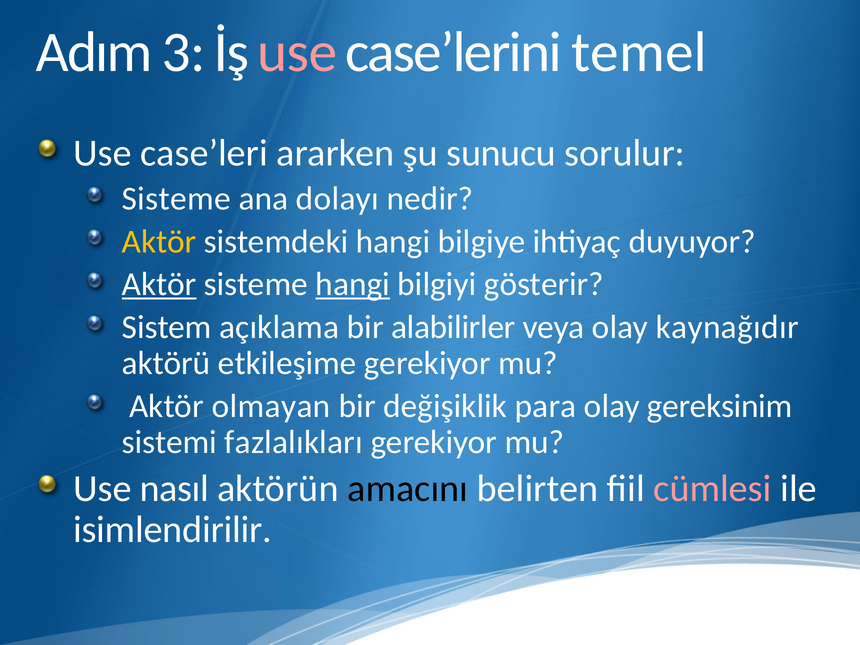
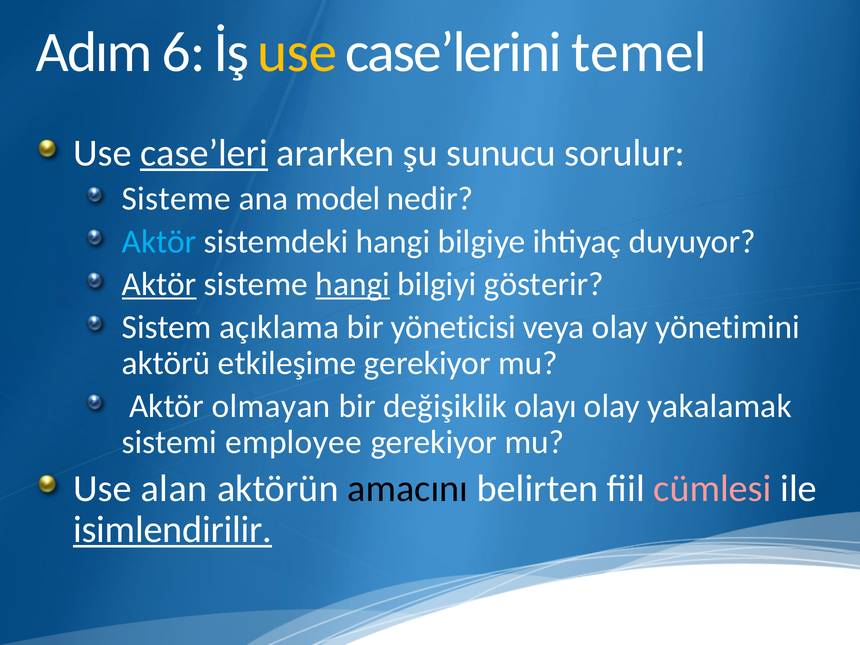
3: 3 -> 6 (184, 52)
use colour: pink -> yellow (297, 52)
case’leri underline: none -> present (204, 153)
dolayı: dolayı -> model (338, 199)
Aktör colour: yellow -> light blue (159, 241)
alabilirler: alabilirler -> yöneticisi (453, 327)
kaynağıdır: kaynağıdır -> yönetimini (728, 327)
para: para -> olayı (546, 406)
gereksinim: gereksinim -> yakalamak (719, 406)
fazlalıkları: fazlalıkları -> employee (294, 442)
nasıl: nasıl -> alan (174, 489)
isimlendirilir underline: none -> present (173, 530)
